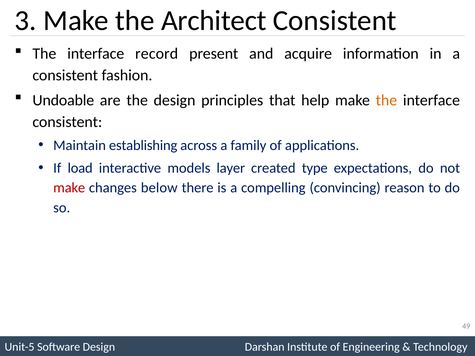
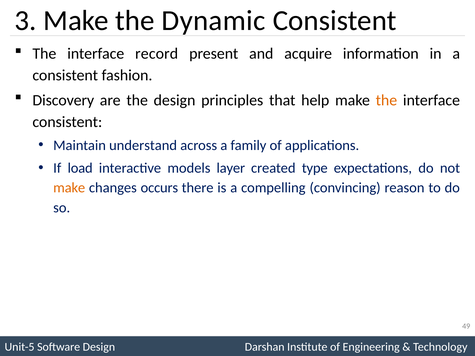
Architect: Architect -> Dynamic (214, 21)
Undoable: Undoable -> Discovery (63, 100)
establishing: establishing -> understand (143, 145)
make colour: red -> orange (69, 188)
below: below -> occurs (159, 188)
